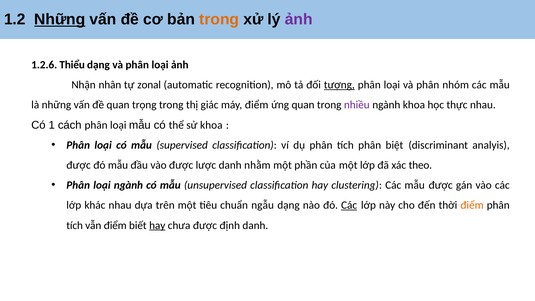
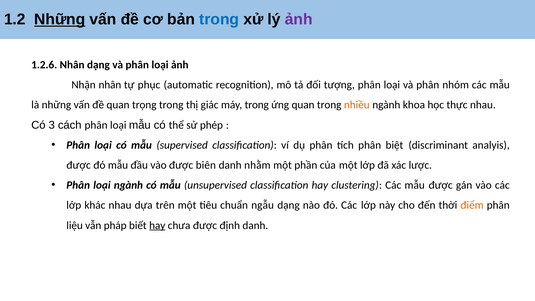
trong colour: orange -> blue (219, 19)
1.2.6 Thiểu: Thiểu -> Nhân (72, 65)
zonal: zonal -> phục (149, 85)
tượng underline: present -> none (339, 85)
máy điểm: điểm -> trong (257, 105)
nhiều colour: purple -> orange (357, 105)
1: 1 -> 3 (52, 125)
sử khoa: khoa -> phép (211, 125)
lược: lược -> biên (206, 165)
theo: theo -> lược (420, 165)
Các underline: present -> none (349, 205)
tích: tích -> liệu (75, 225)
vẫn điểm: điểm -> pháp (115, 225)
